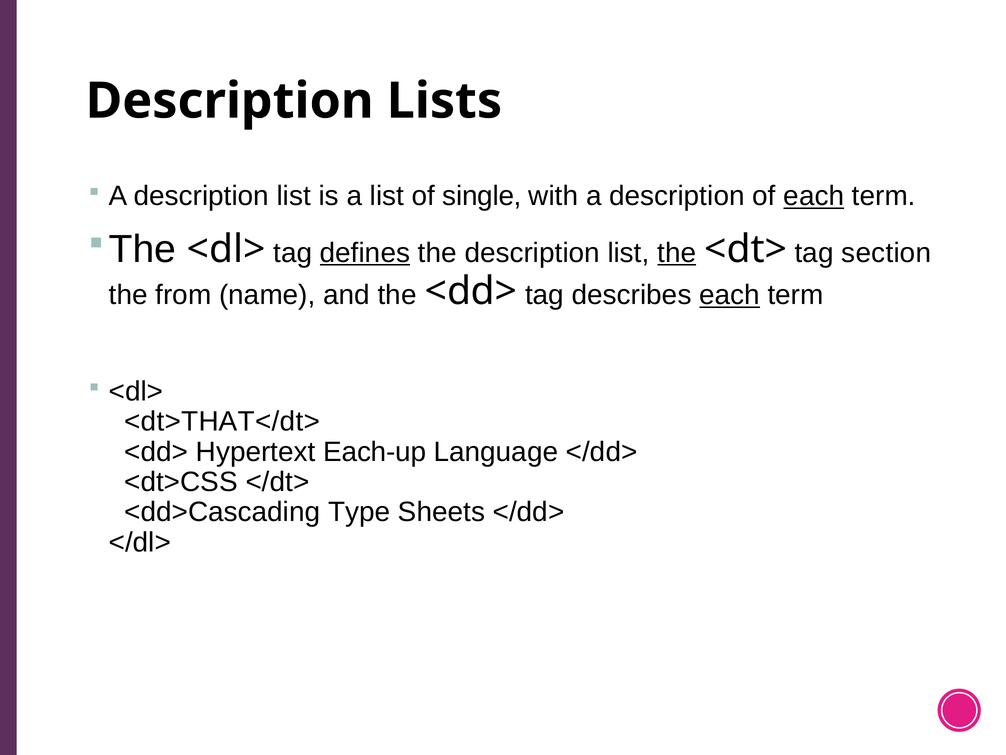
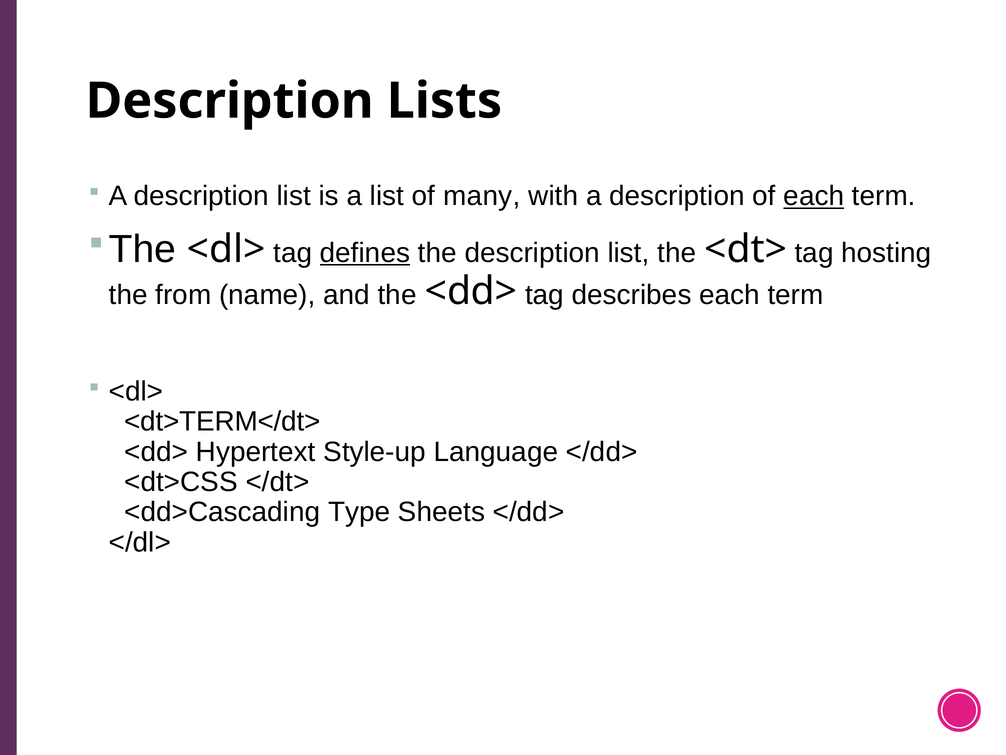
single: single -> many (482, 196)
the underline: present -> none (677, 253)
section: section -> hosting (886, 253)
each underline: present -> none (730, 295)
<dt>THAT</dt>: <dt>THAT</dt> -> <dt>TERM</dt> (222, 421)
Each-up: Each-up -> Style-up (375, 452)
